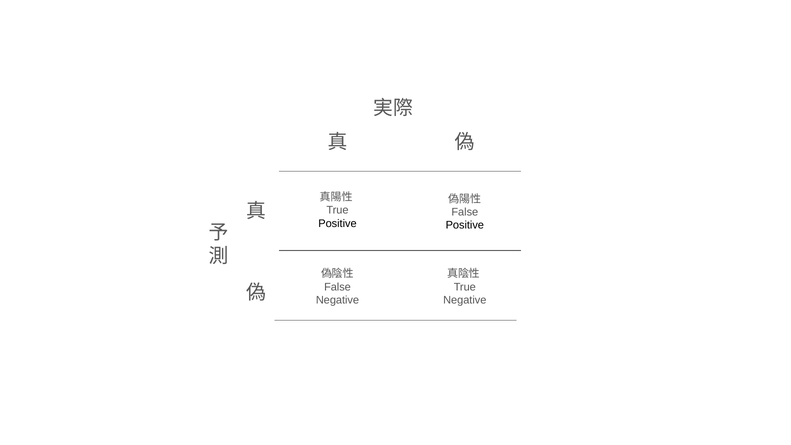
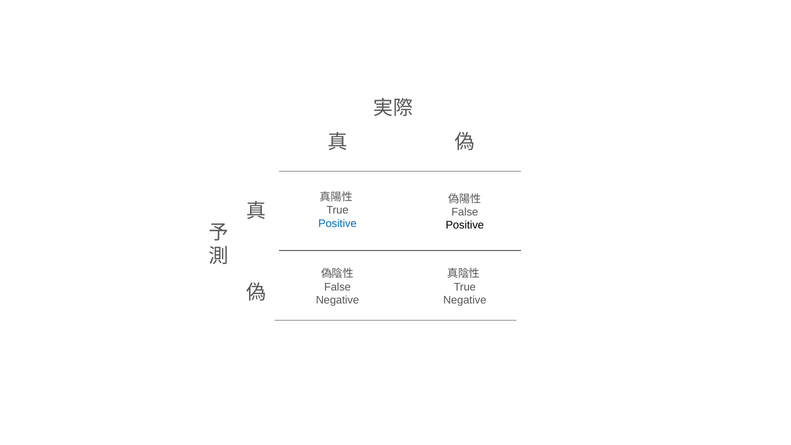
Positive colour: black -> blue (337, 223)
